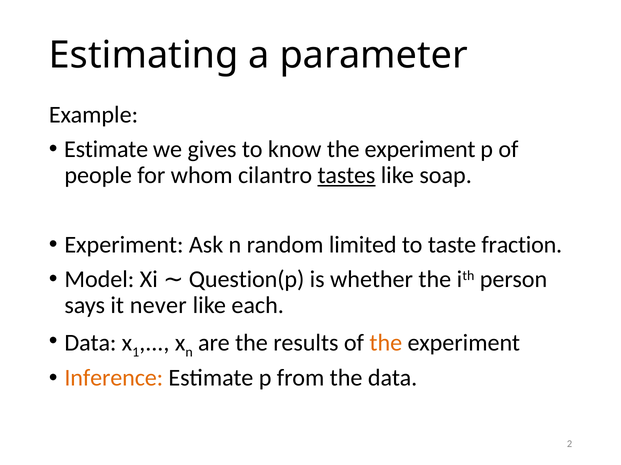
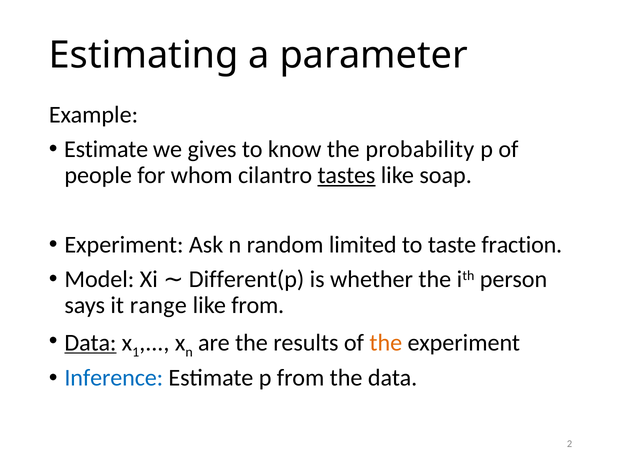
know the experiment: experiment -> probability (420, 150)
Question(p: Question(p -> Different(p (247, 280)
never: never -> range (158, 306)
like each: each -> from (258, 306)
Data underline: none -> present (90, 343)
Inference colour: orange -> blue (114, 379)
